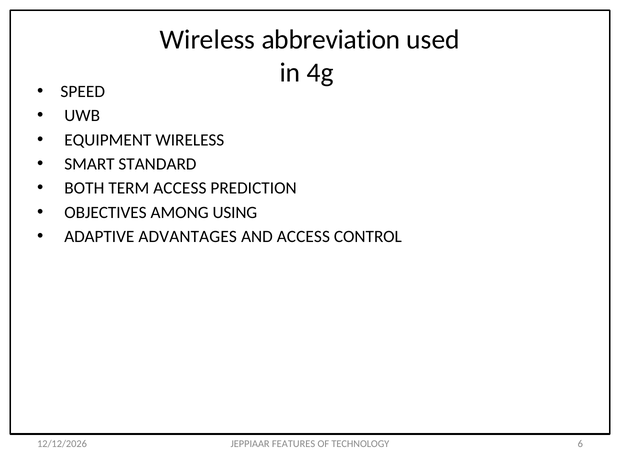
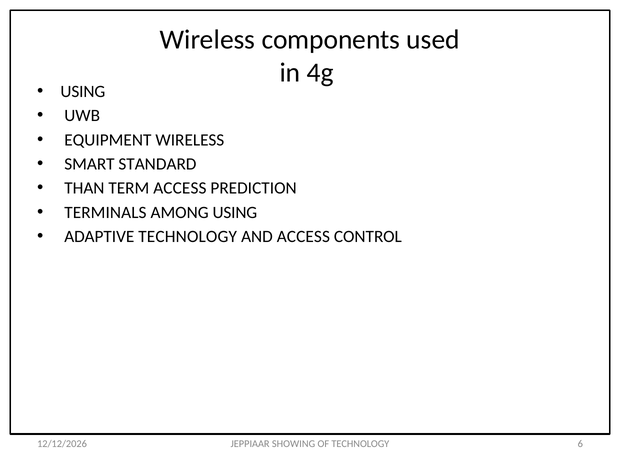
abbreviation: abbreviation -> components (331, 40)
SPEED: SPEED -> USING (83, 92)
BOTH: BOTH -> THAN (84, 188)
OBJECTIVES: OBJECTIVES -> TERMINALS (105, 212)
ADAPTIVE ADVANTAGES: ADVANTAGES -> TECHNOLOGY (188, 236)
FEATURES: FEATURES -> SHOWING (294, 444)
